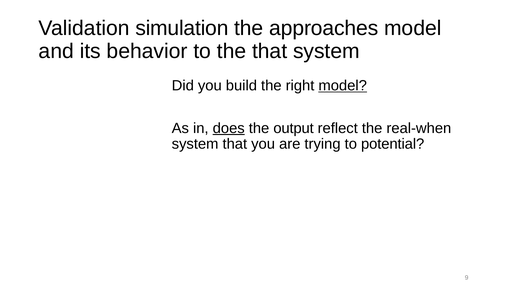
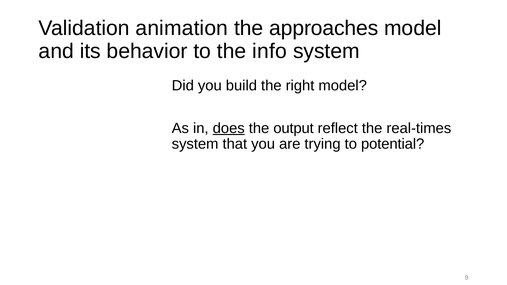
simulation: simulation -> animation (182, 28)
the that: that -> info (269, 51)
model underline: present -> none (343, 86)
real-when: real-when -> real-times (419, 128)
